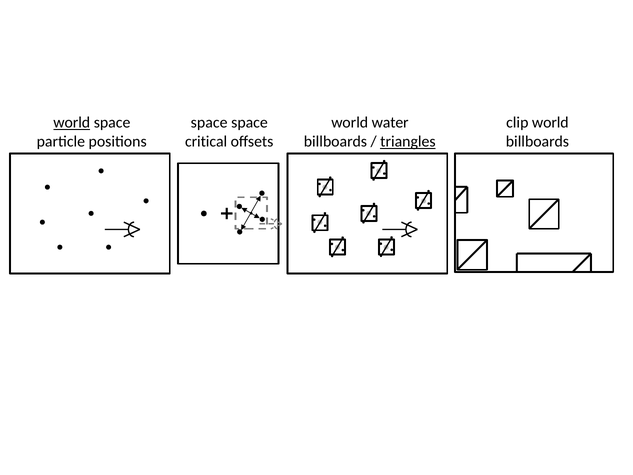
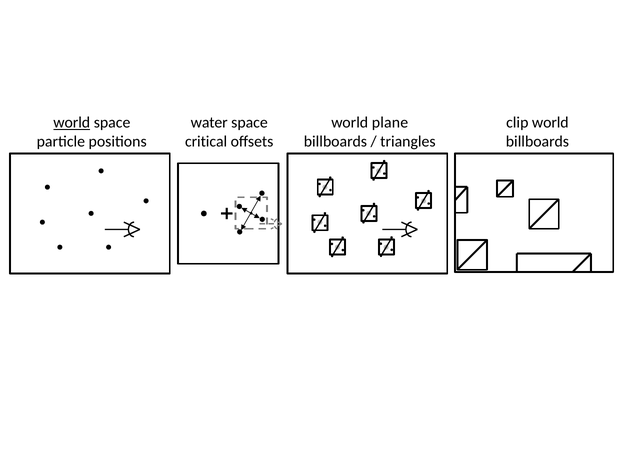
space: space -> water (209, 122)
water: water -> plane (390, 122)
triangles underline: present -> none (408, 141)
